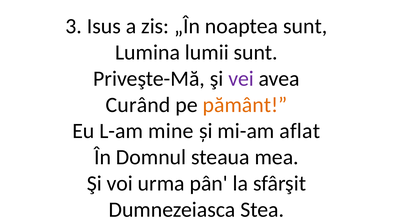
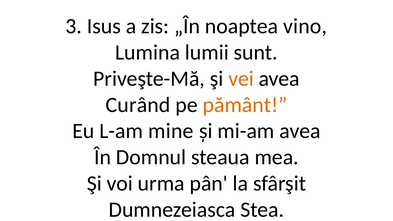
noaptea sunt: sunt -> vino (305, 26)
vei colour: purple -> orange (241, 79)
mi-am aflat: aflat -> avea (300, 131)
